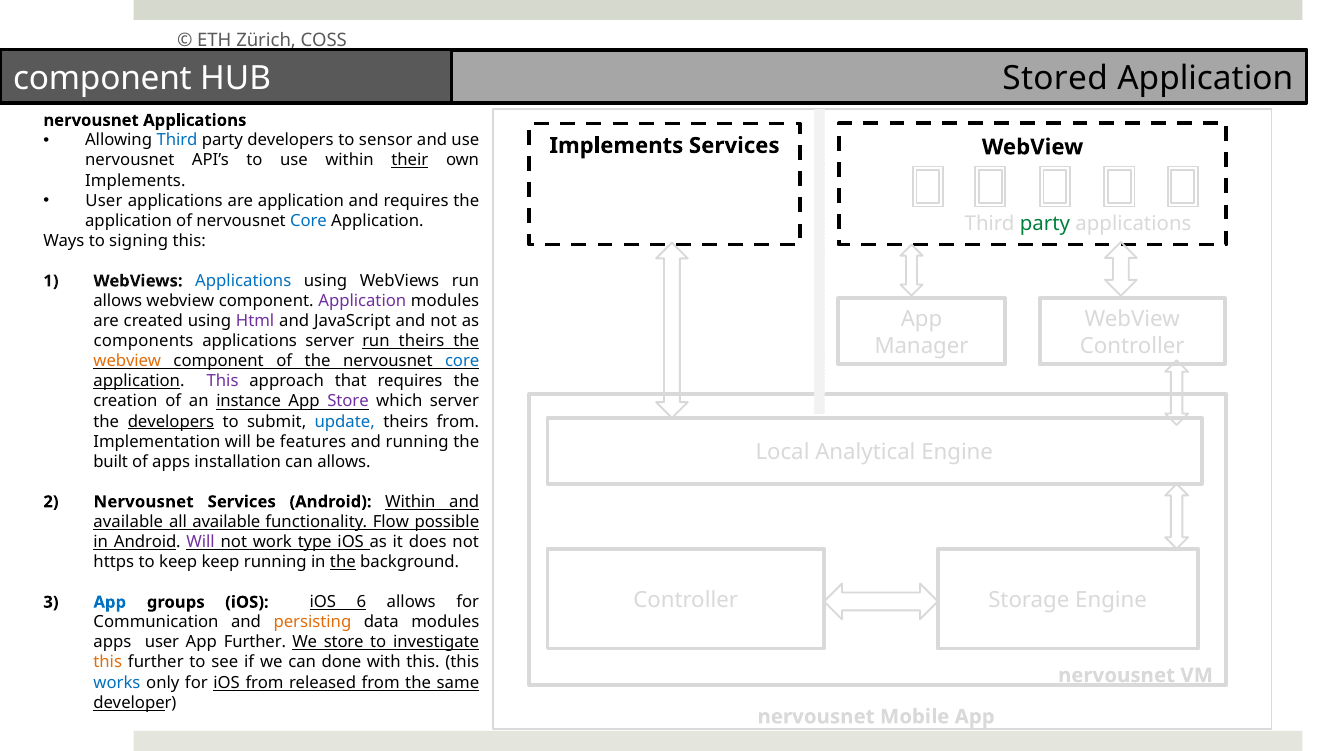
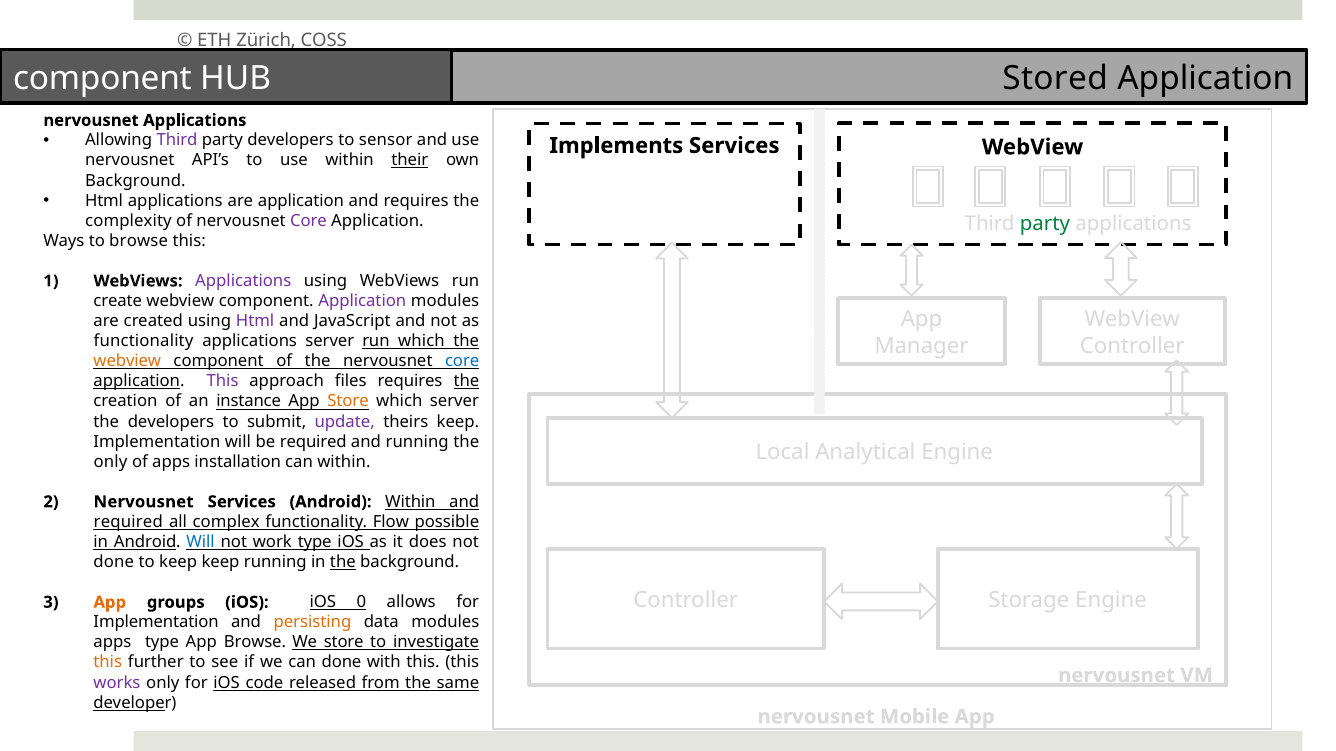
Third colour: blue -> purple (177, 140)
Implements: Implements -> Background (135, 181)
User: User -> Html (104, 201)
application: application -> complexity (128, 221)
Core colour: blue -> purple (309, 221)
to signing: signing -> browse (139, 241)
Applications colour: blue -> purple (243, 281)
allows: allows -> create (118, 301)
components: components -> functionality (144, 341)
run theirs: theirs -> which (422, 341)
that: that -> files (351, 382)
the underline: none -> present (466, 382)
Store colour: purple -> orange (348, 402)
developers underline: present -> none (171, 422)
update colour: blue -> purple (345, 422)
theirs from: from -> keep (458, 422)
be features: features -> required (313, 442)
built: built -> only (110, 462)
can allows: allows -> within (344, 462)
available: available -> required (128, 522)
all available: available -> complex (226, 522)
Will colour: purple -> blue (201, 542)
https: https -> done (114, 562)
App colour: blue -> orange (110, 603)
6: 6 -> 0 (361, 603)
Communication: Communication -> Implementation (156, 623)
apps user: user -> type (162, 643)
App Further: Further -> Browse (255, 643)
works colour: blue -> purple (117, 683)
iOS from: from -> code (264, 683)
